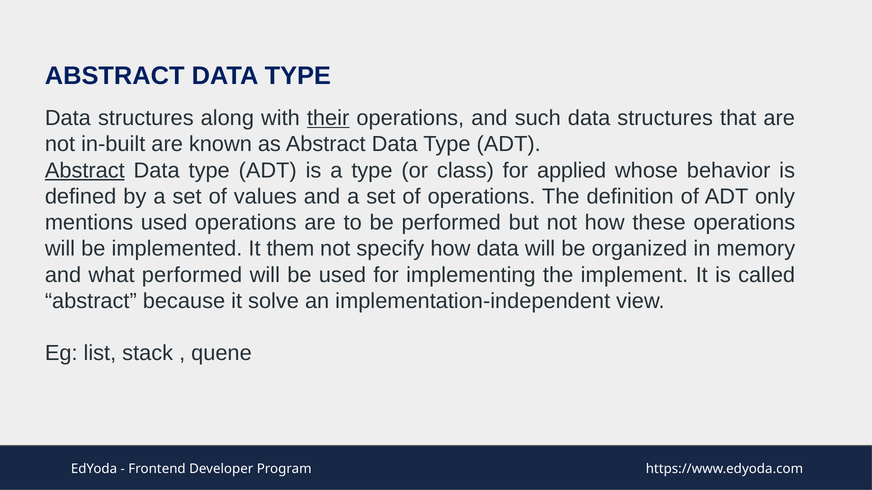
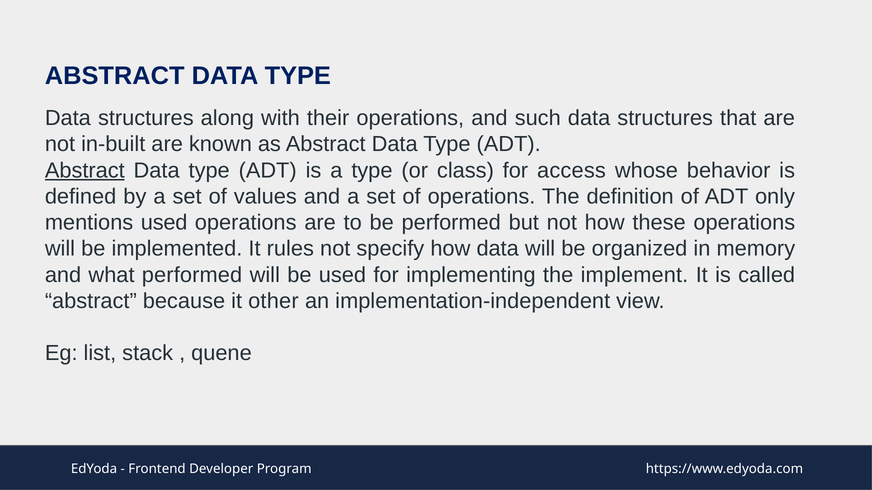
their underline: present -> none (328, 118)
applied: applied -> access (571, 171)
them: them -> rules (290, 249)
solve: solve -> other (273, 301)
